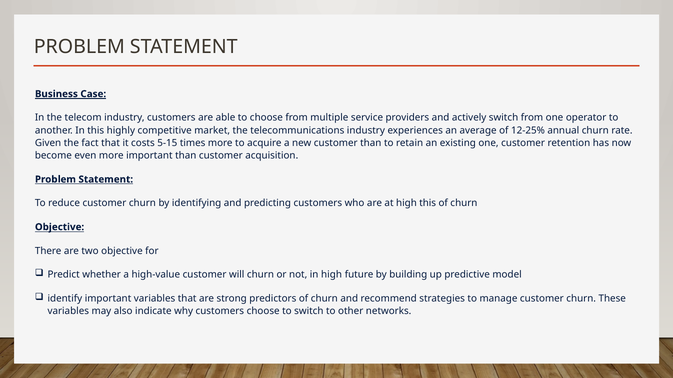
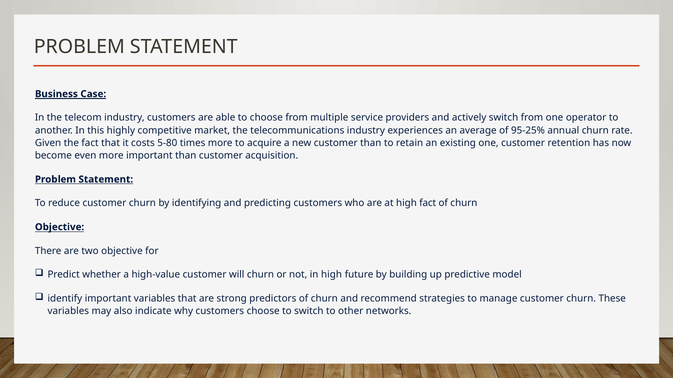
12-25%: 12-25% -> 95-25% (528, 131)
5-15: 5-15 -> 5-80 (167, 143)
high this: this -> fact (428, 203)
